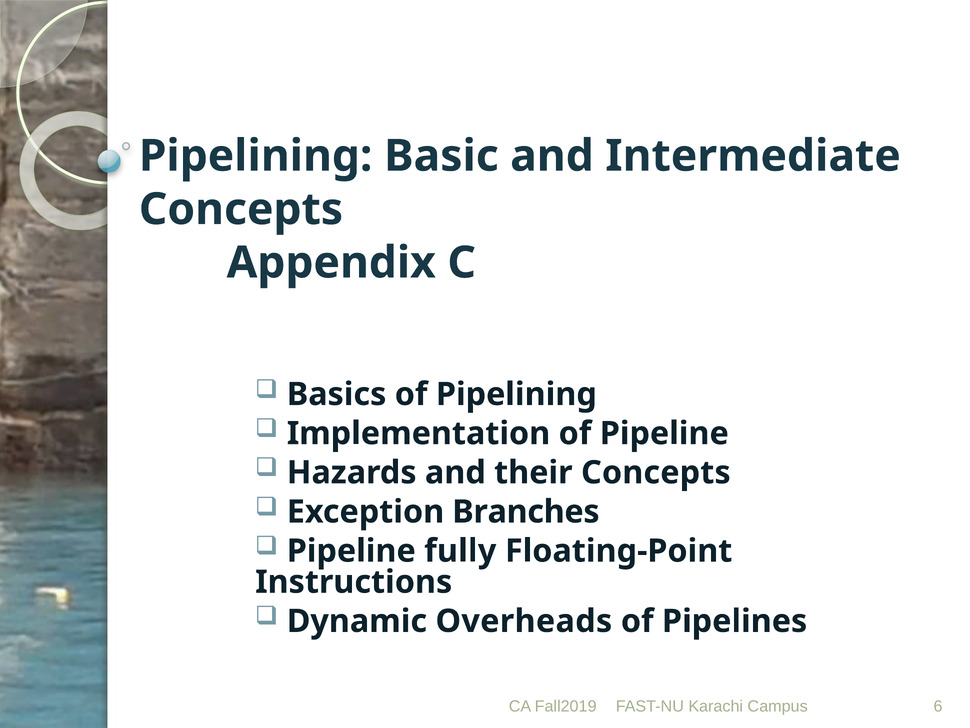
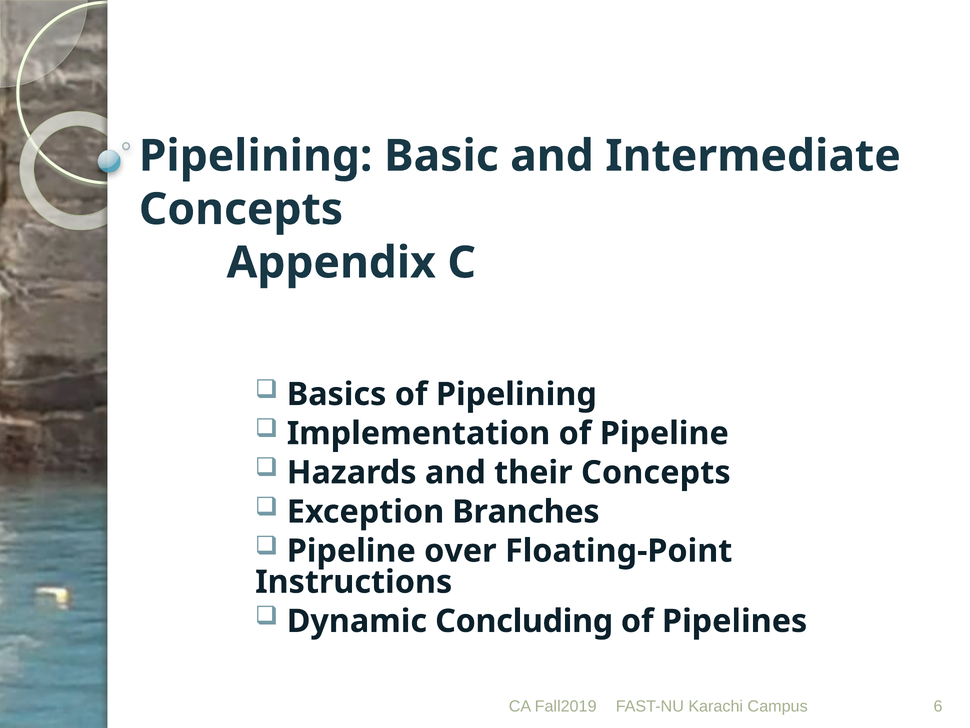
fully: fully -> over (460, 551)
Overheads: Overheads -> Concluding (524, 621)
